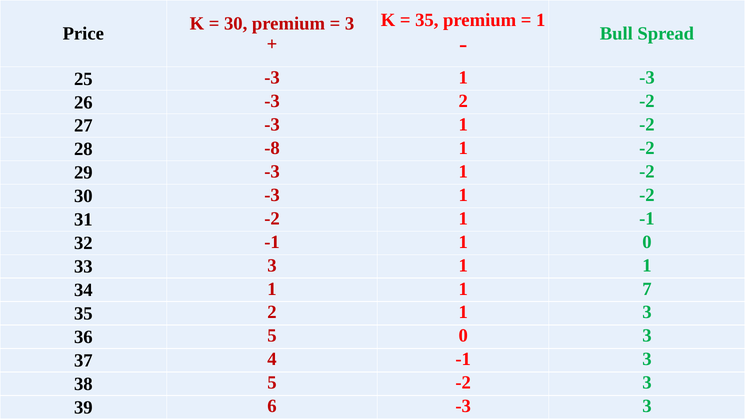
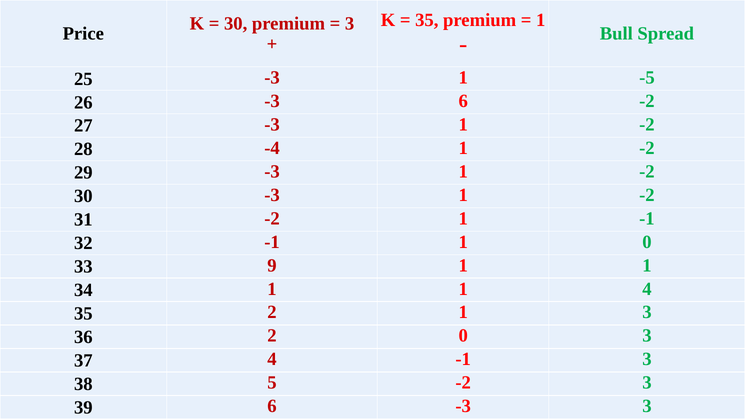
1 -3: -3 -> -5 (647, 78)
-3 2: 2 -> 6 (463, 101)
-8: -8 -> -4 (272, 148)
33 3: 3 -> 9 (272, 265)
1 7: 7 -> 4 (647, 289)
36 5: 5 -> 2 (272, 336)
